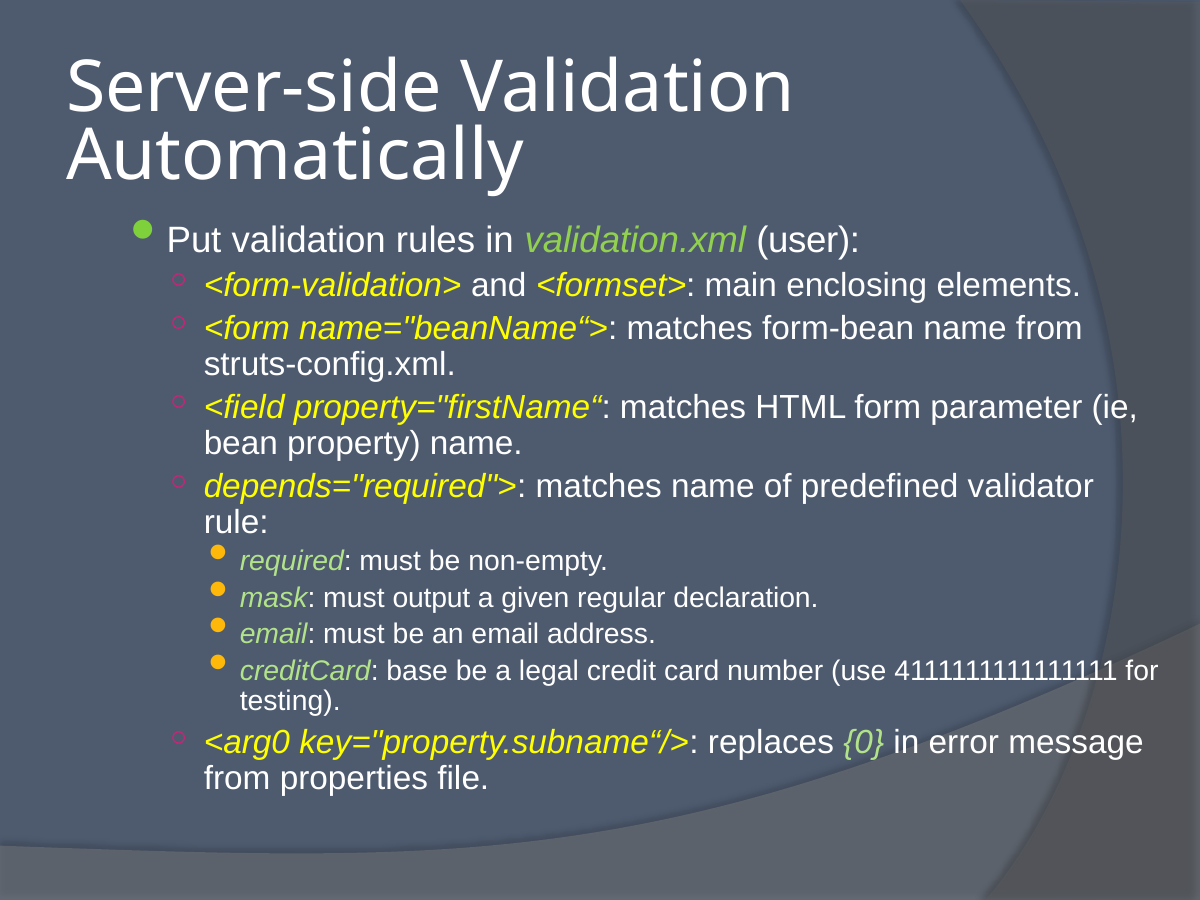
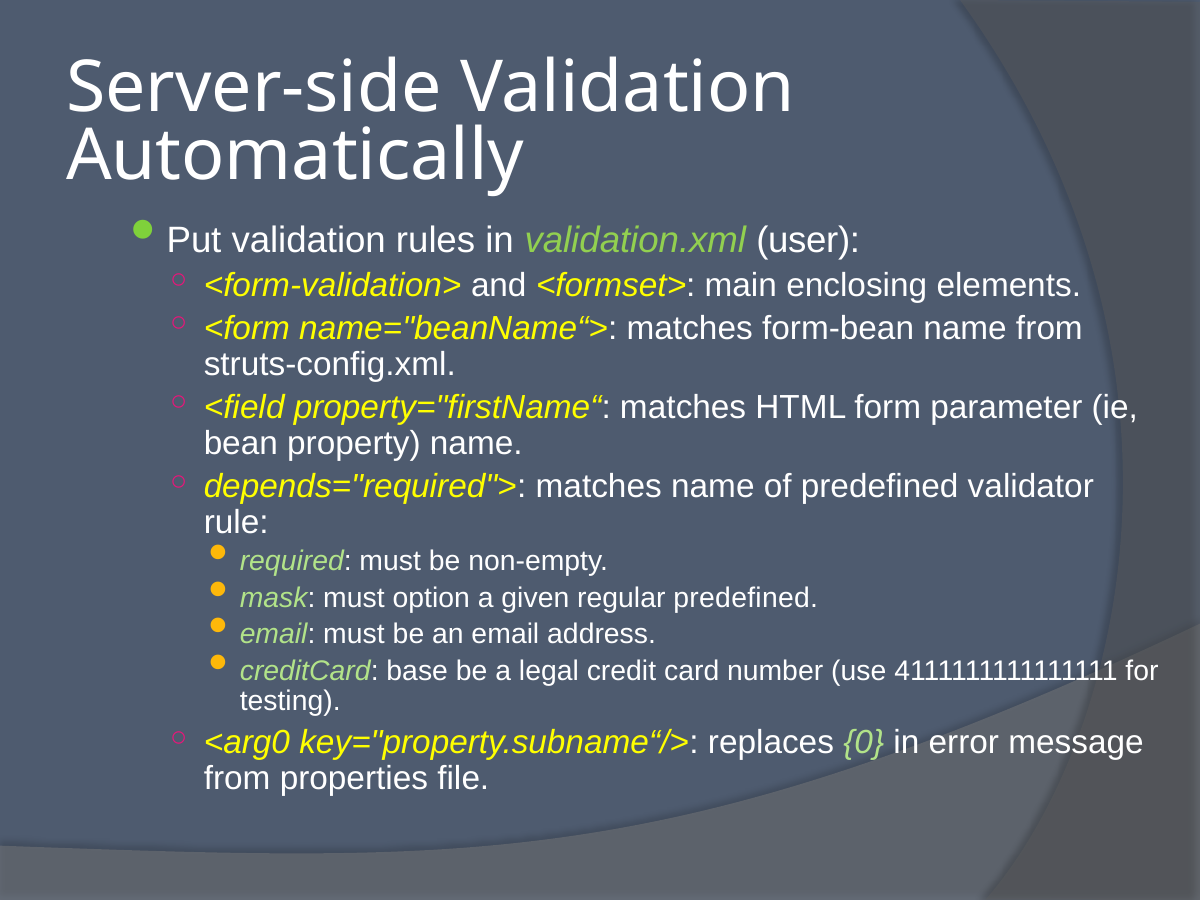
output: output -> option (431, 598)
regular declaration: declaration -> predefined (746, 598)
